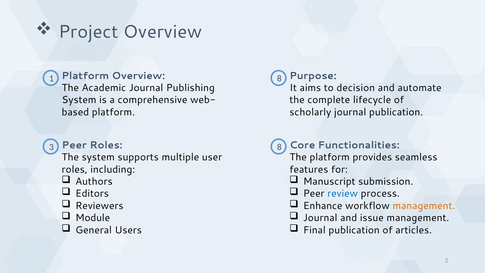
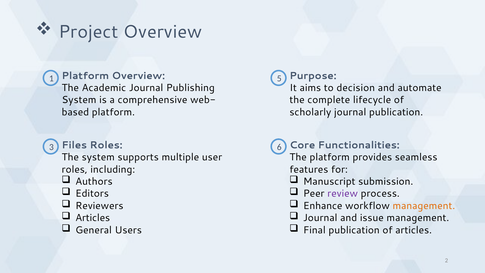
1 8: 8 -> 5 (279, 78)
Peer: Peer -> Files (74, 145)
3 8: 8 -> 6 (279, 147)
review colour: blue -> purple (343, 193)
Module: Module -> Articles (93, 218)
